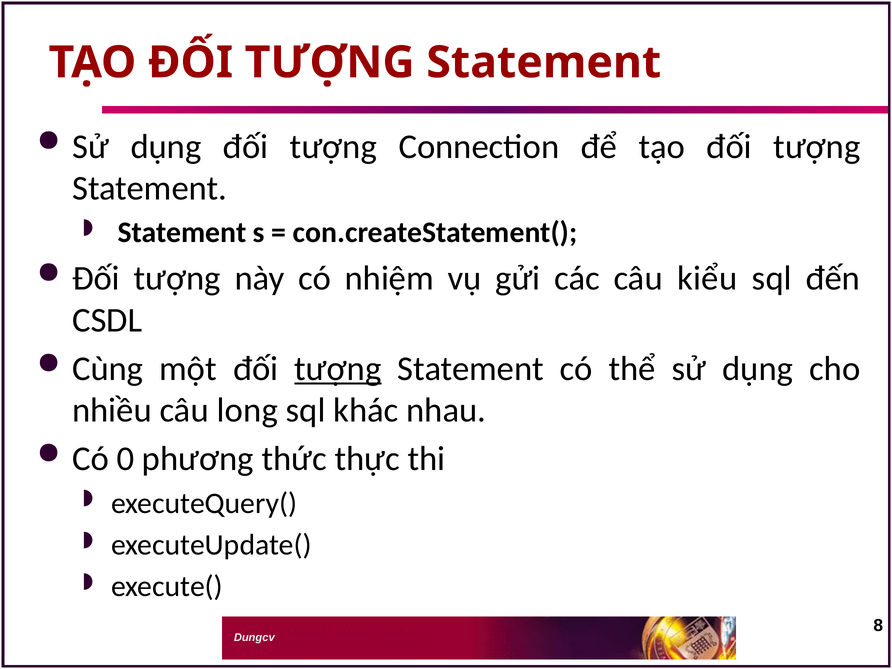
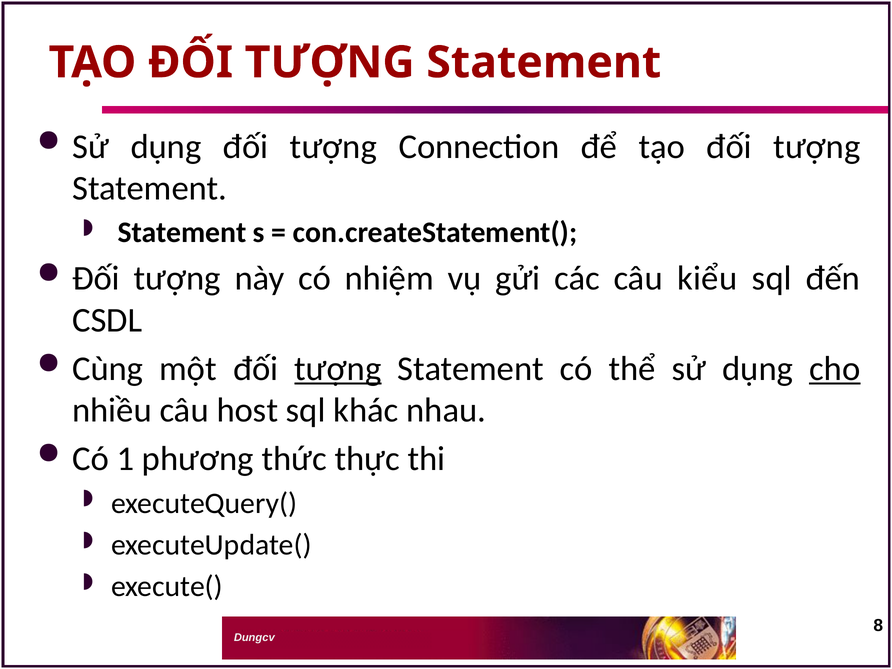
cho underline: none -> present (835, 369)
long: long -> host (247, 410)
0: 0 -> 1 (125, 459)
